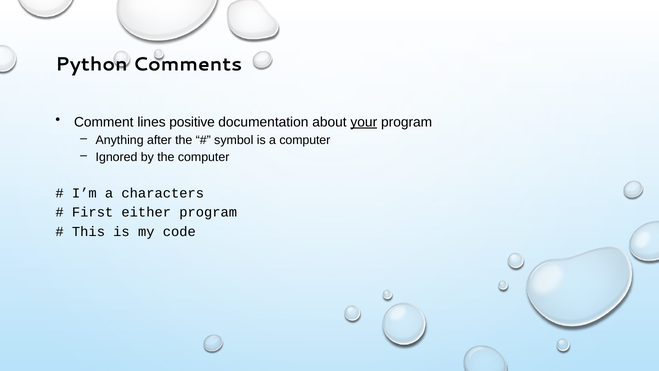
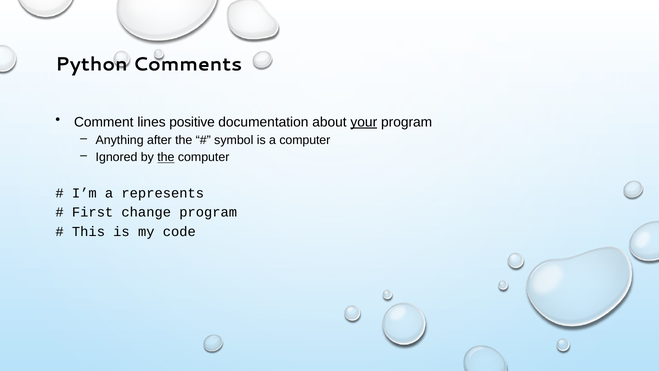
the underline: none -> present (166, 157)
characters: characters -> represents (163, 193)
either: either -> change (146, 212)
